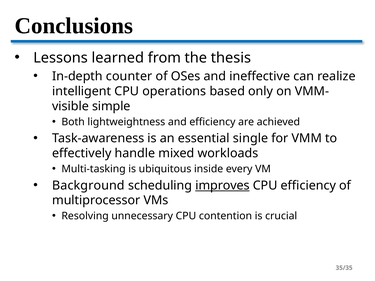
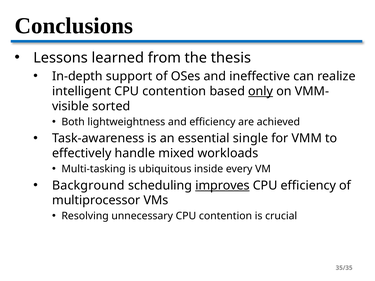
counter: counter -> support (129, 76)
intelligent CPU operations: operations -> contention (174, 91)
only underline: none -> present (261, 91)
simple: simple -> sorted (111, 106)
